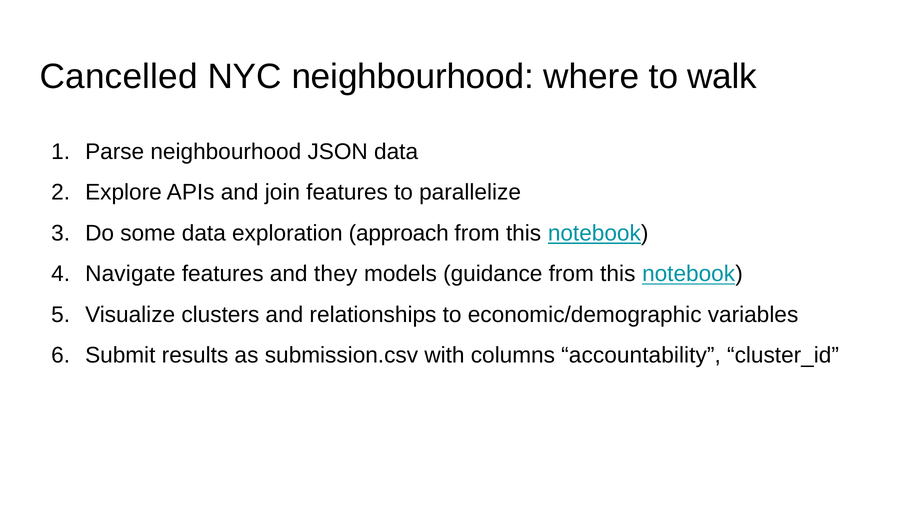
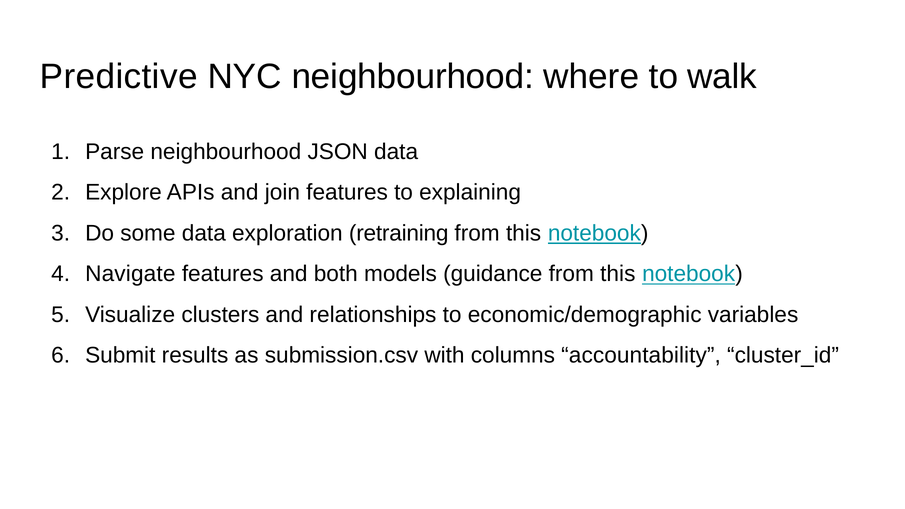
Cancelled: Cancelled -> Predictive (119, 77)
parallelize: parallelize -> explaining (470, 193)
approach: approach -> retraining (399, 233)
they: they -> both (336, 274)
